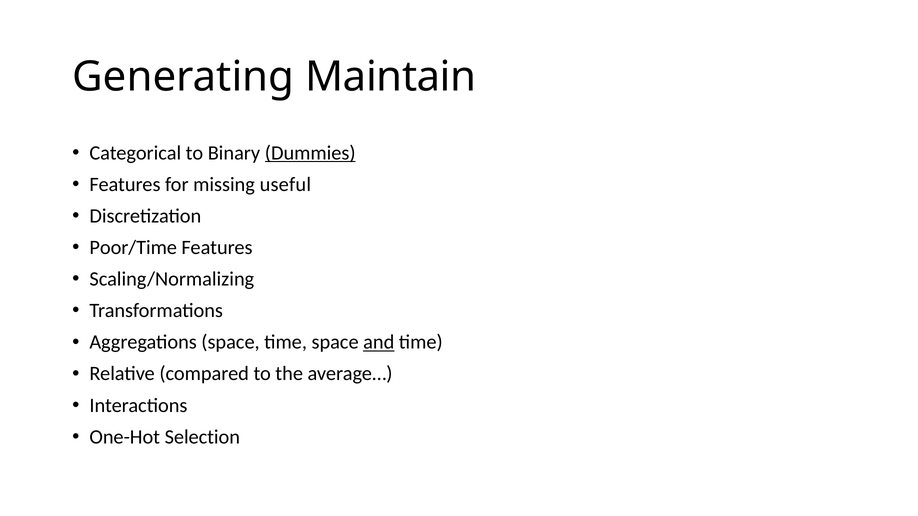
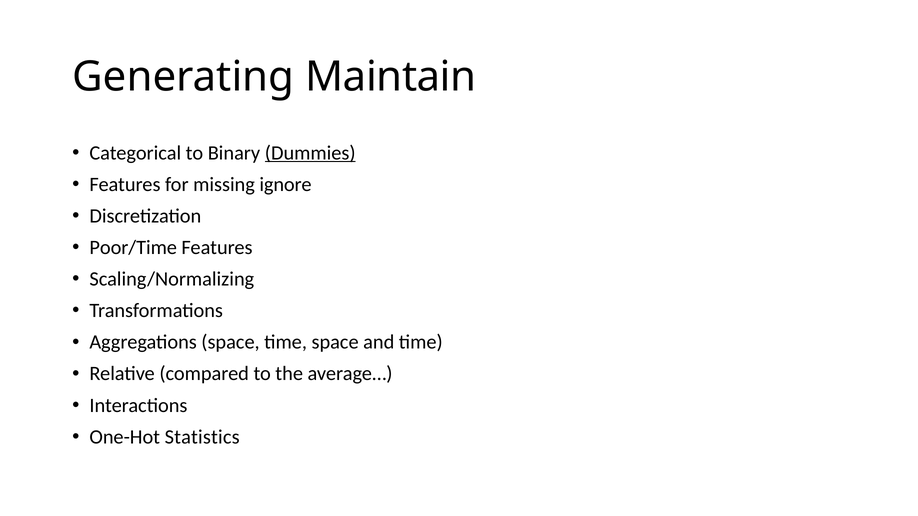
useful: useful -> ignore (286, 184)
and underline: present -> none (379, 342)
Selection: Selection -> Statistics (202, 437)
